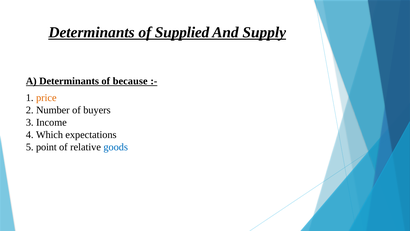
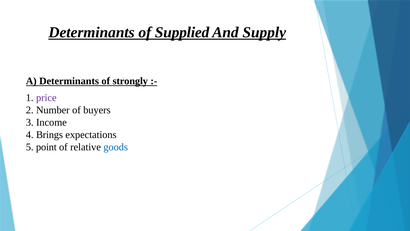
because: because -> strongly (130, 81)
price colour: orange -> purple (46, 98)
Which: Which -> Brings (50, 135)
